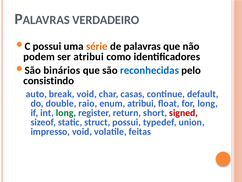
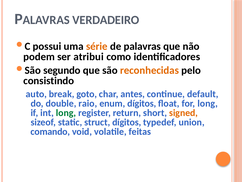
binários: binários -> segundo (62, 70)
reconhecidas colour: blue -> orange (149, 70)
break void: void -> goto (87, 94)
casas: casas -> antes (133, 94)
enum atribui: atribui -> dígitos (142, 103)
signed colour: red -> orange (184, 113)
struct possui: possui -> dígitos (127, 122)
impresso: impresso -> comando (50, 131)
